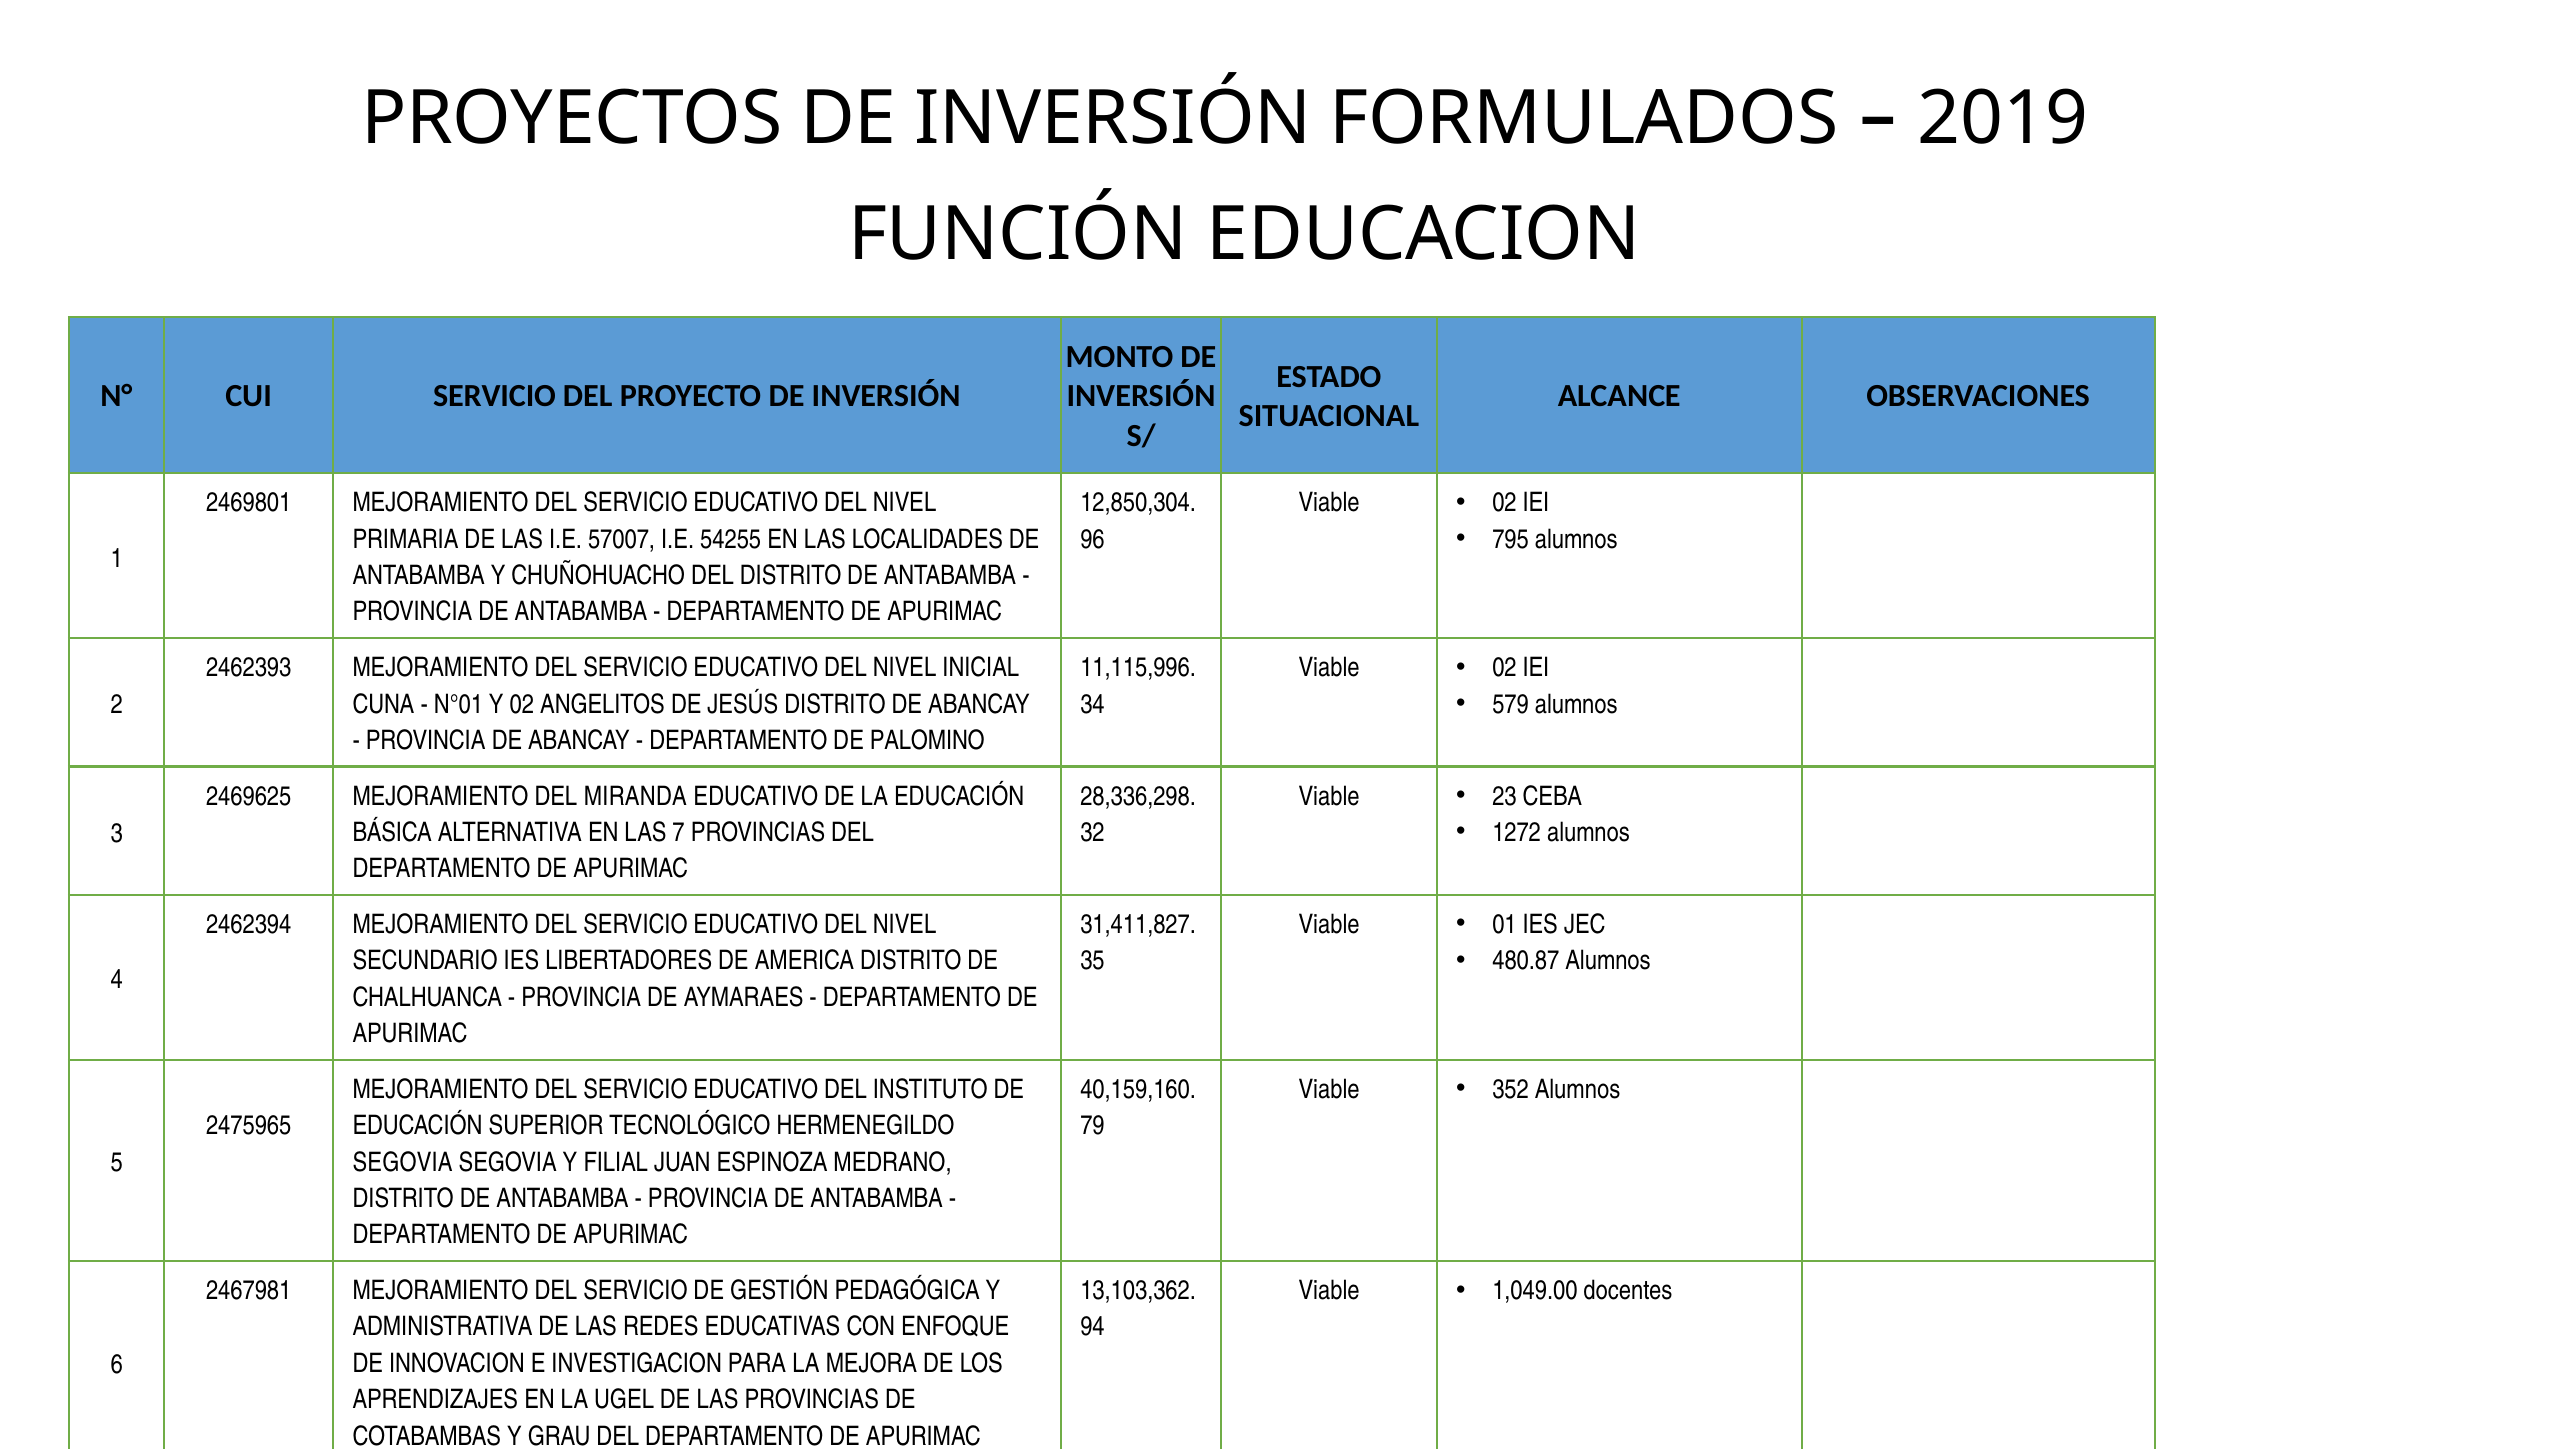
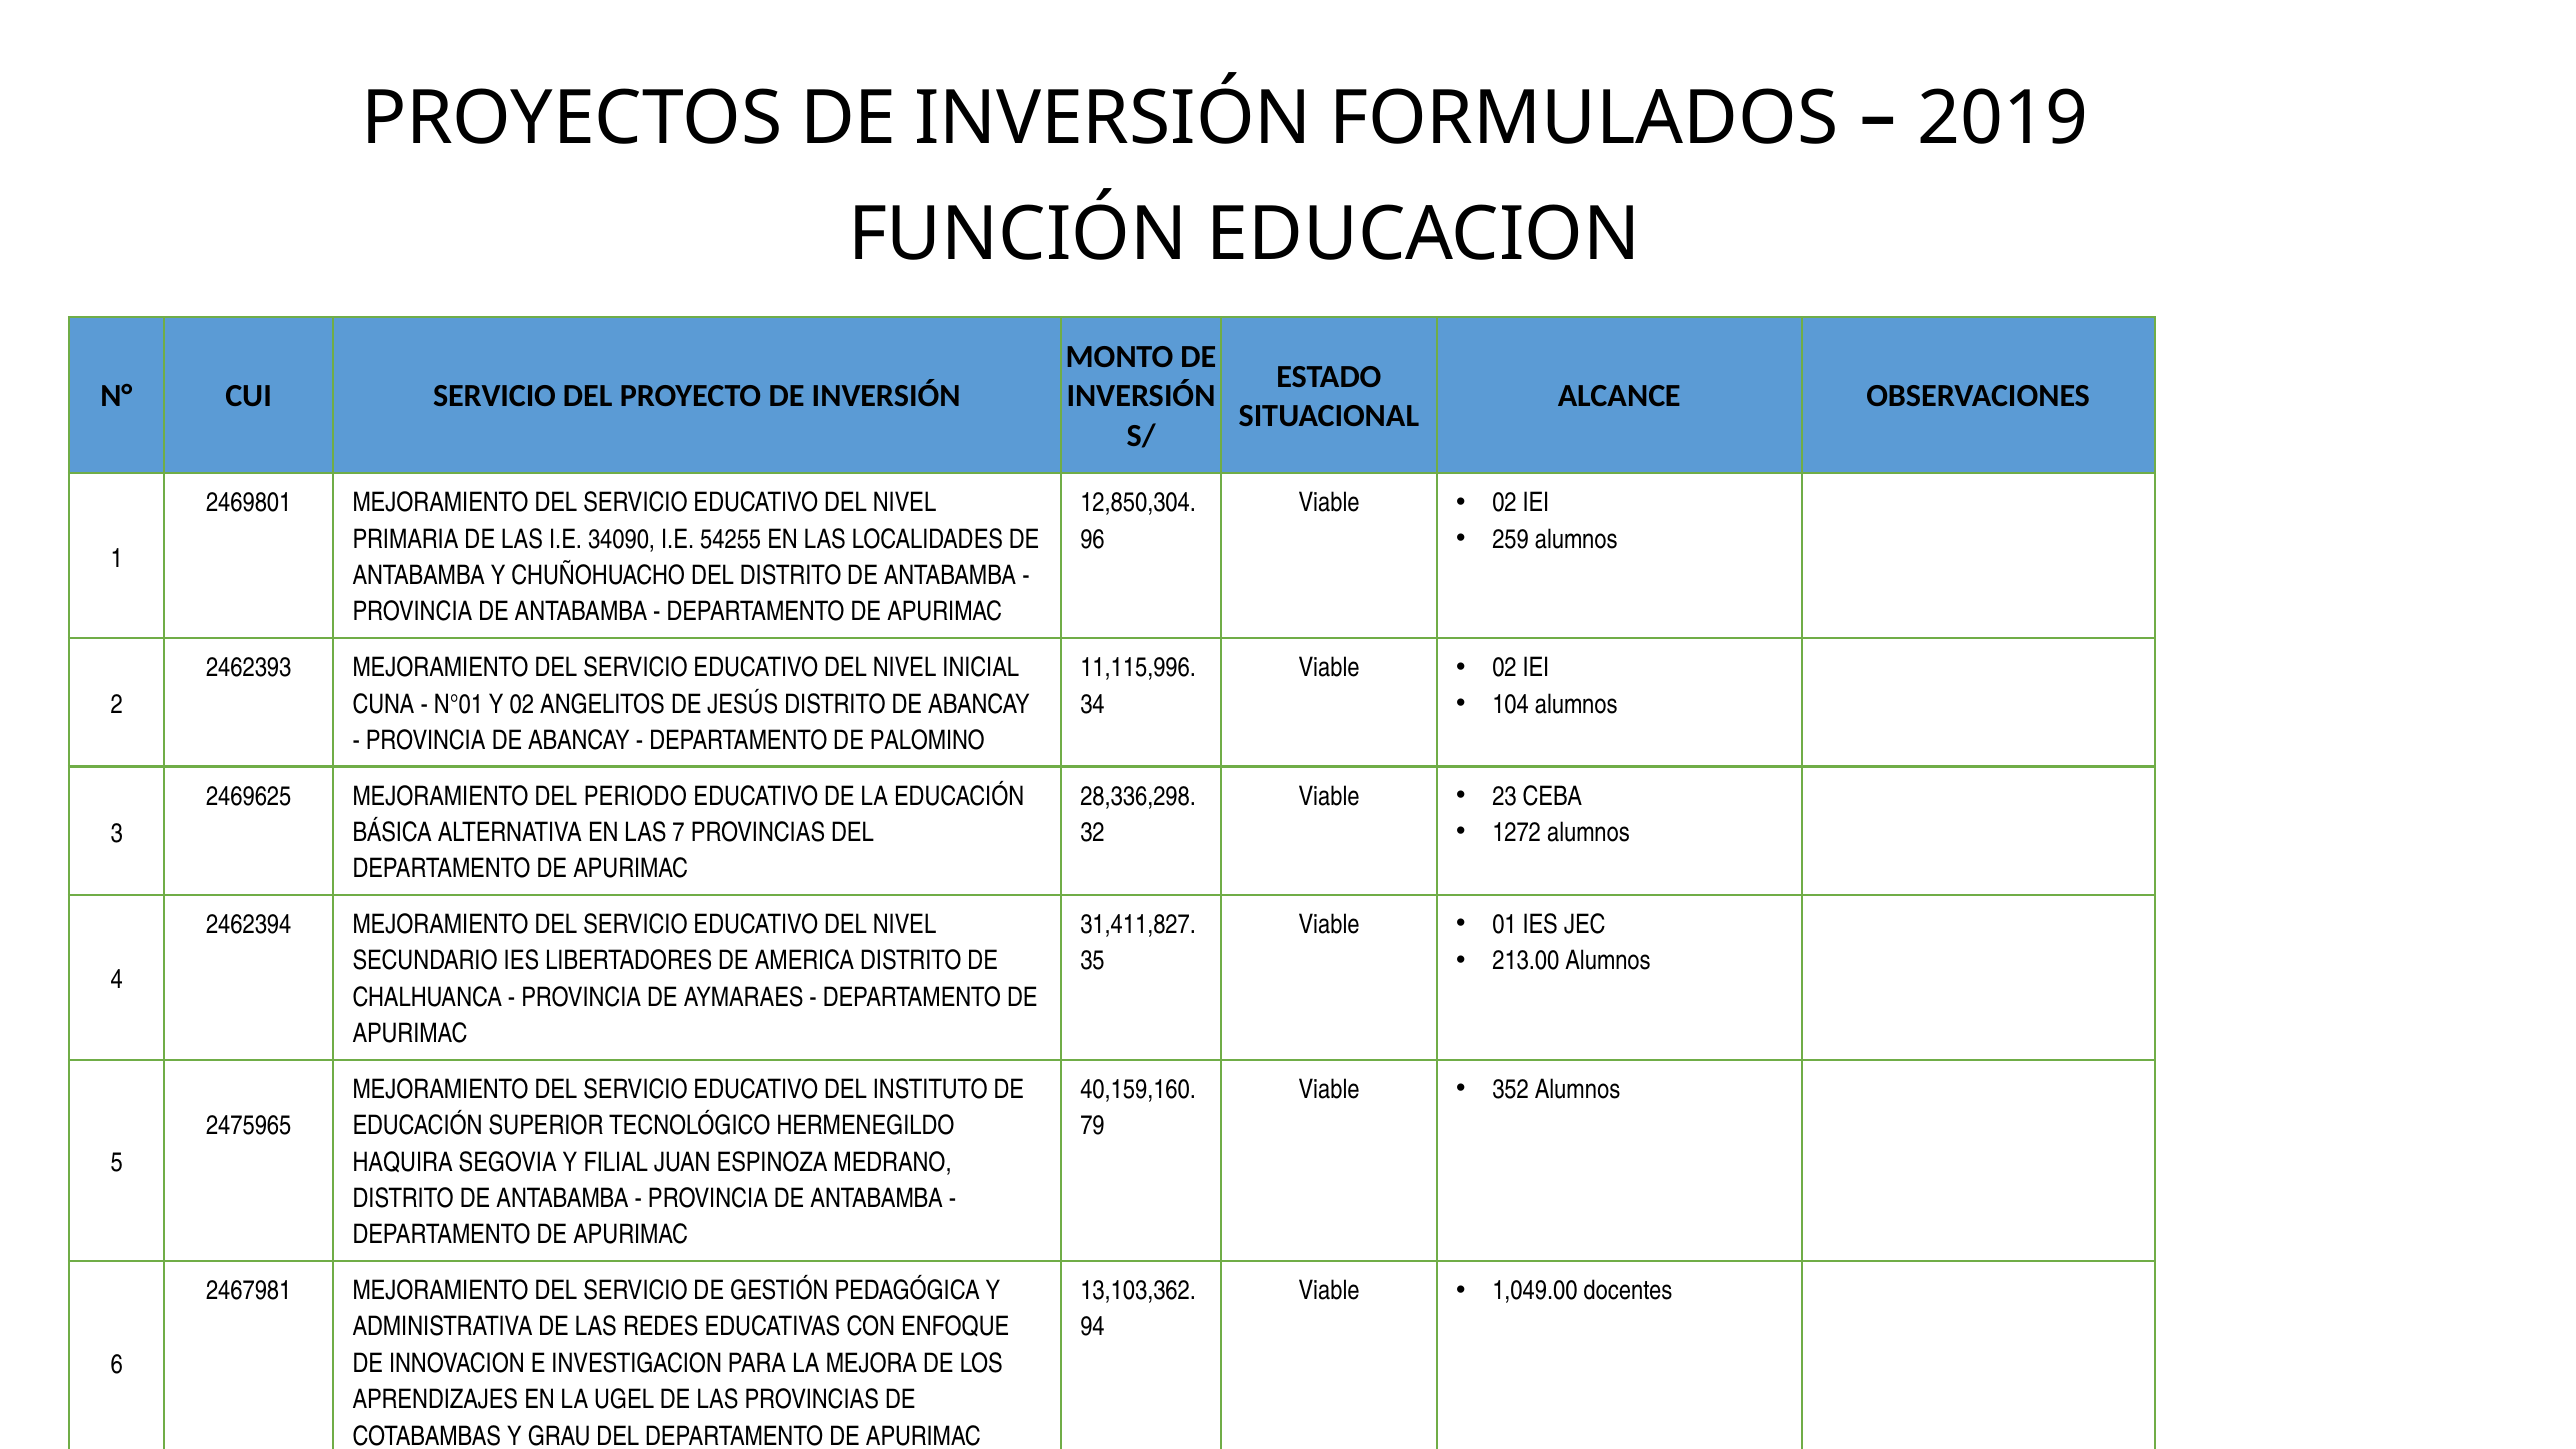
795: 795 -> 259 (1511, 539)
57007: 57007 -> 34090 (622, 539)
579: 579 -> 104 (1511, 704)
MIRANDA: MIRANDA -> PERIODO (635, 796)
480.87: 480.87 -> 213.00 (1526, 961)
SEGOVIA: SEGOVIA -> HAQUIRA (403, 1162)
